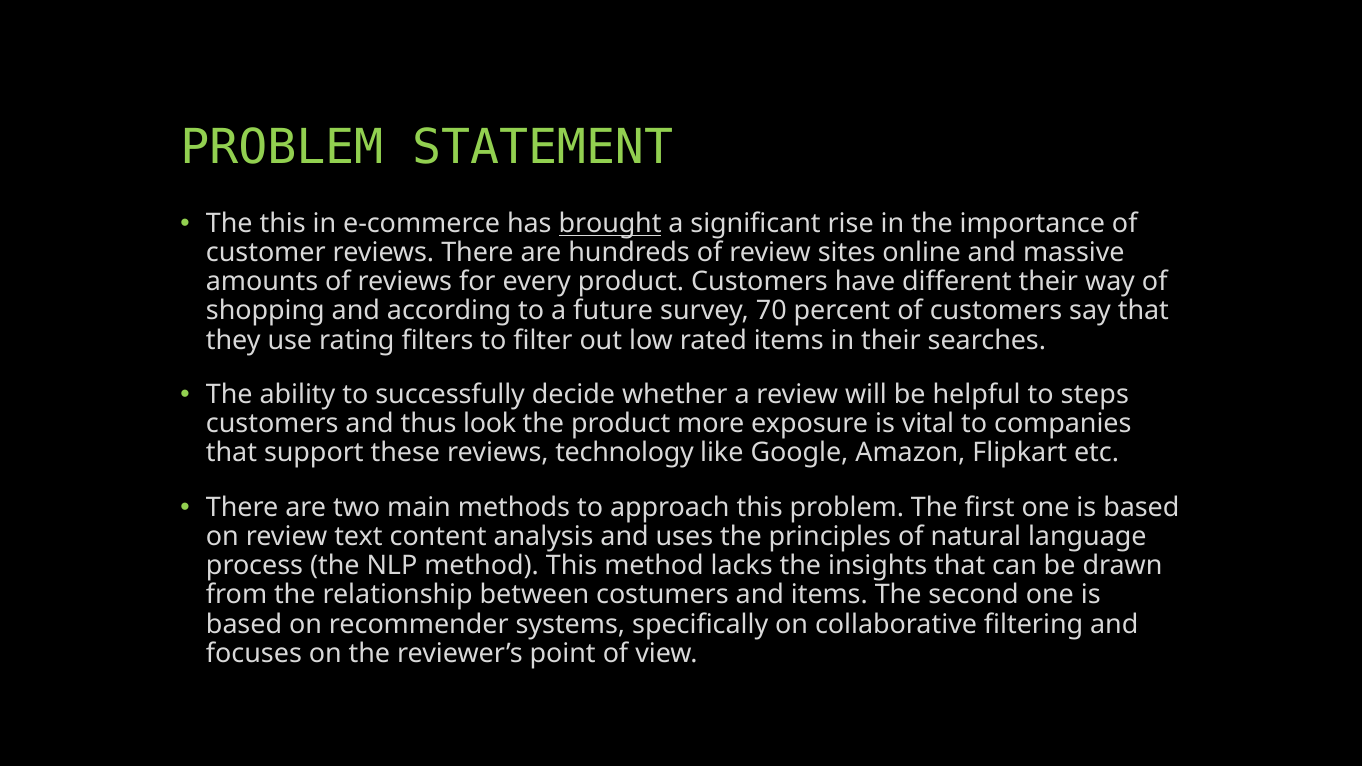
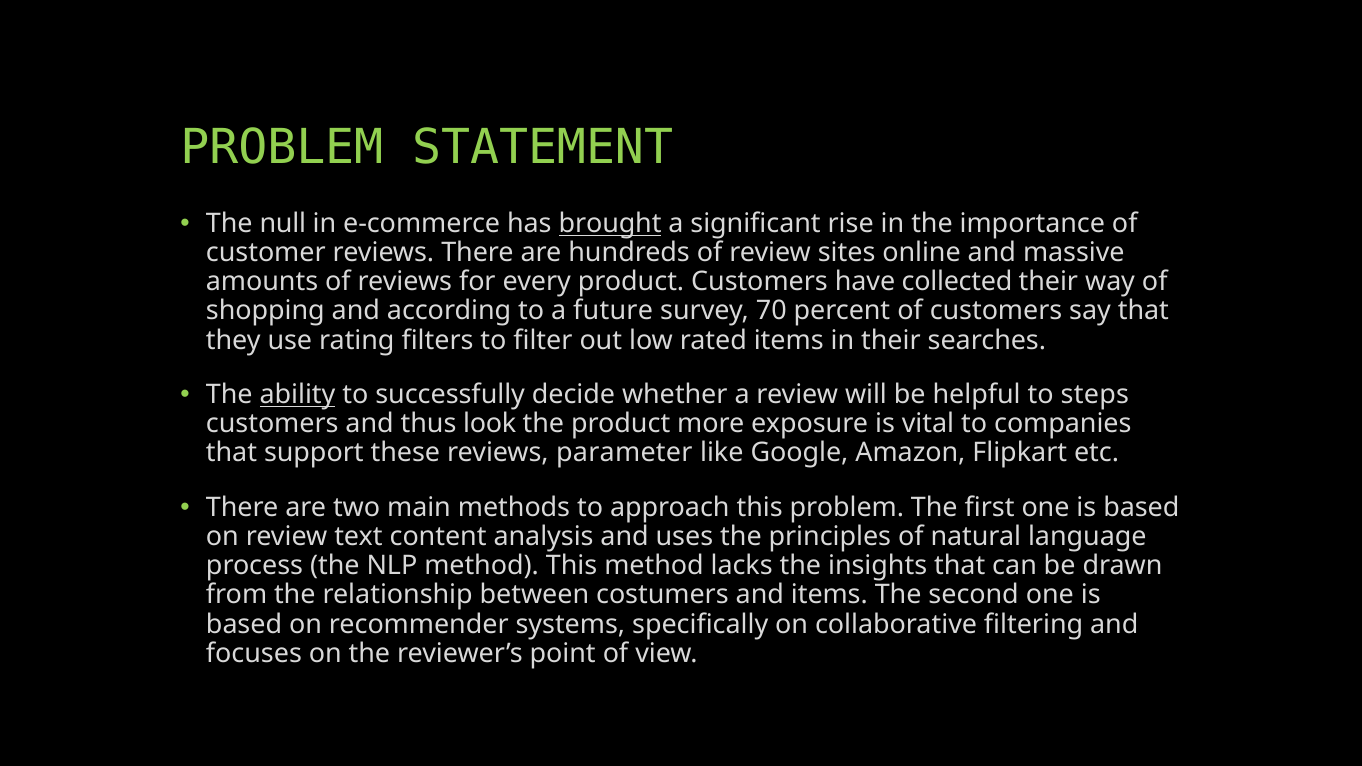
The this: this -> null (283, 224)
different: different -> collected (957, 282)
ability underline: none -> present (298, 395)
technology: technology -> parameter (624, 453)
